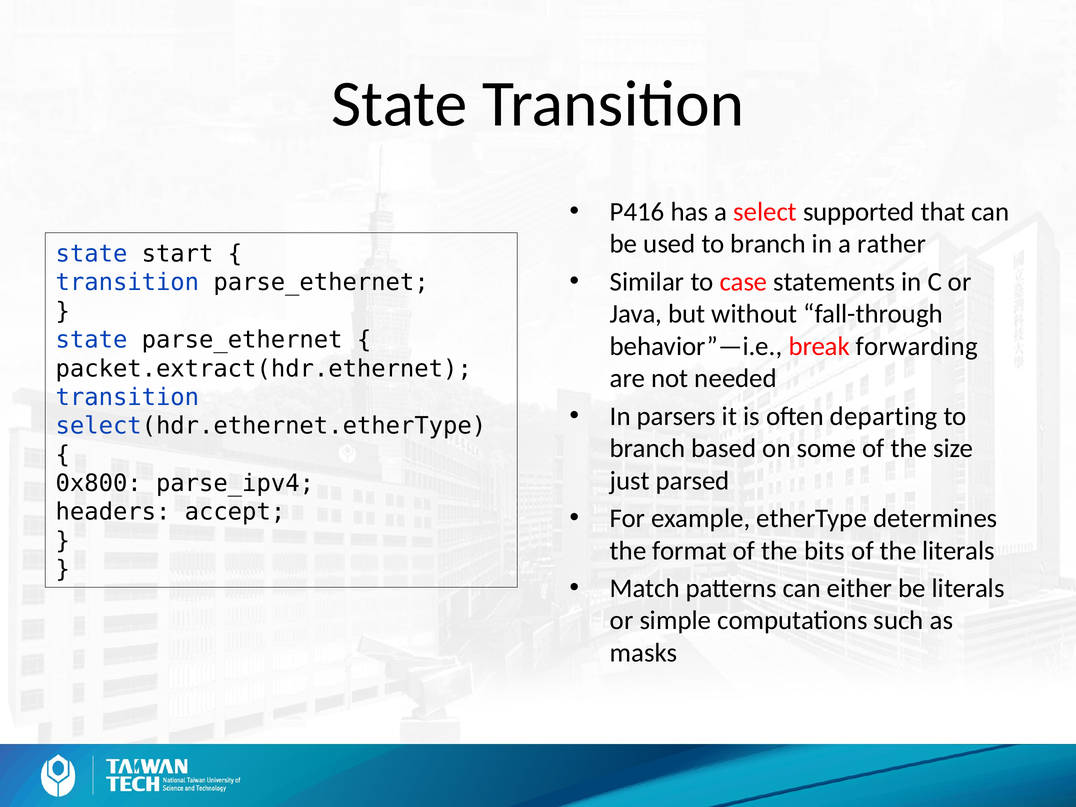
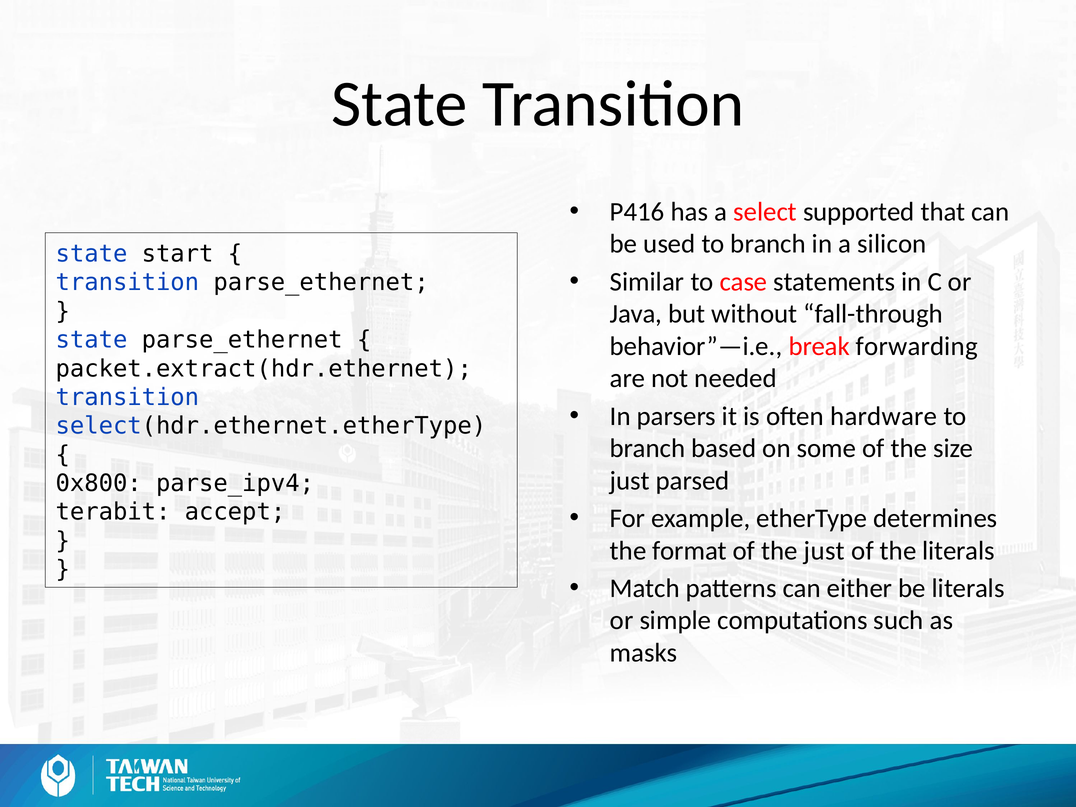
rather: rather -> silicon (892, 244)
departing: departing -> hardware (884, 416)
headers: headers -> terabit (113, 512)
the bits: bits -> just (824, 551)
